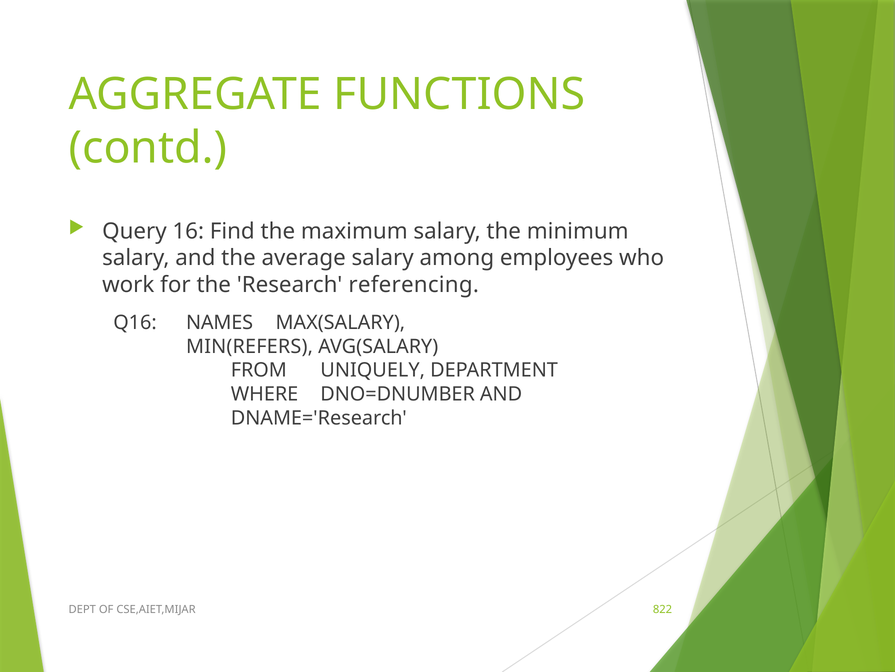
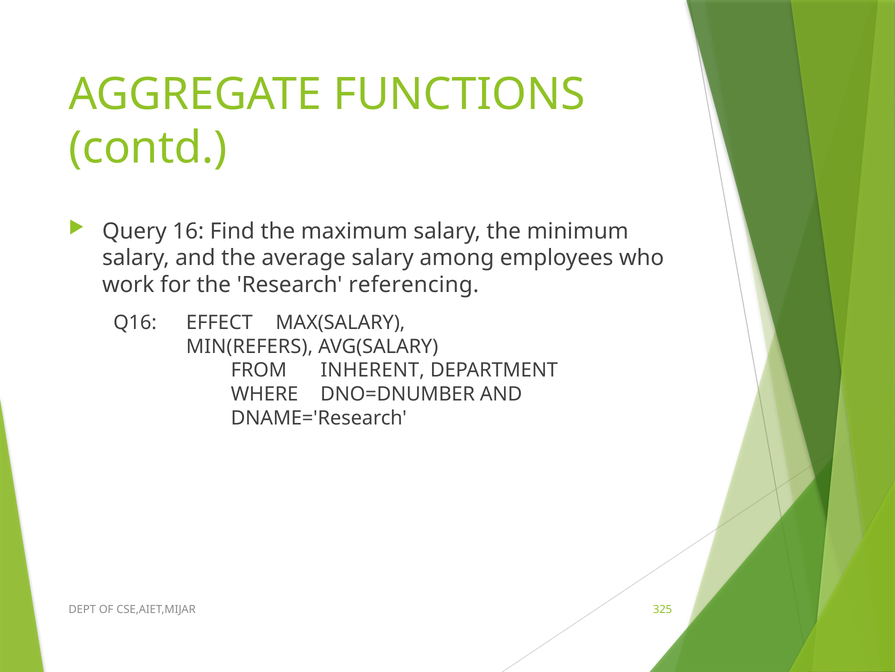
NAMES: NAMES -> EFFECT (219, 322)
UNIQUELY: UNIQUELY -> INHERENT (373, 370)
822: 822 -> 325 (663, 609)
